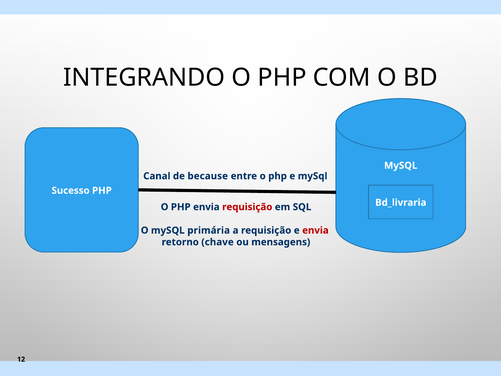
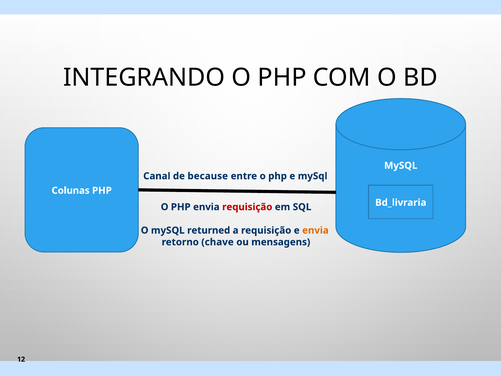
Sucesso: Sucesso -> Colunas (71, 190)
primária: primária -> returned (209, 230)
envia colour: red -> orange (315, 230)
